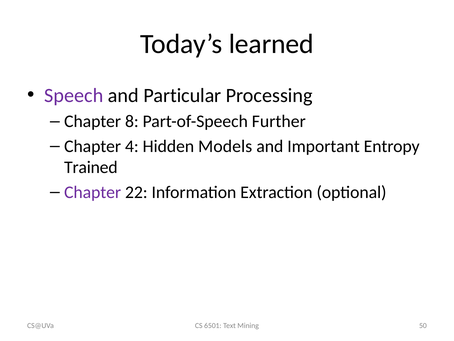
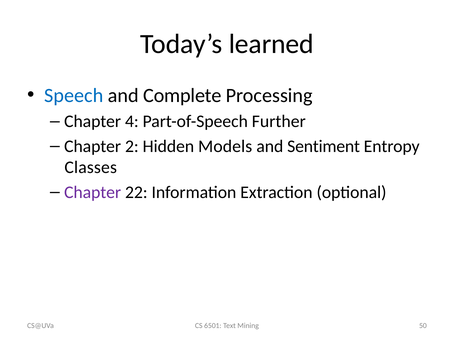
Speech colour: purple -> blue (74, 95)
Particular: Particular -> Complete (182, 95)
8: 8 -> 4 (132, 121)
4: 4 -> 2 (132, 146)
Important: Important -> Sentiment (324, 146)
Trained: Trained -> Classes (91, 167)
